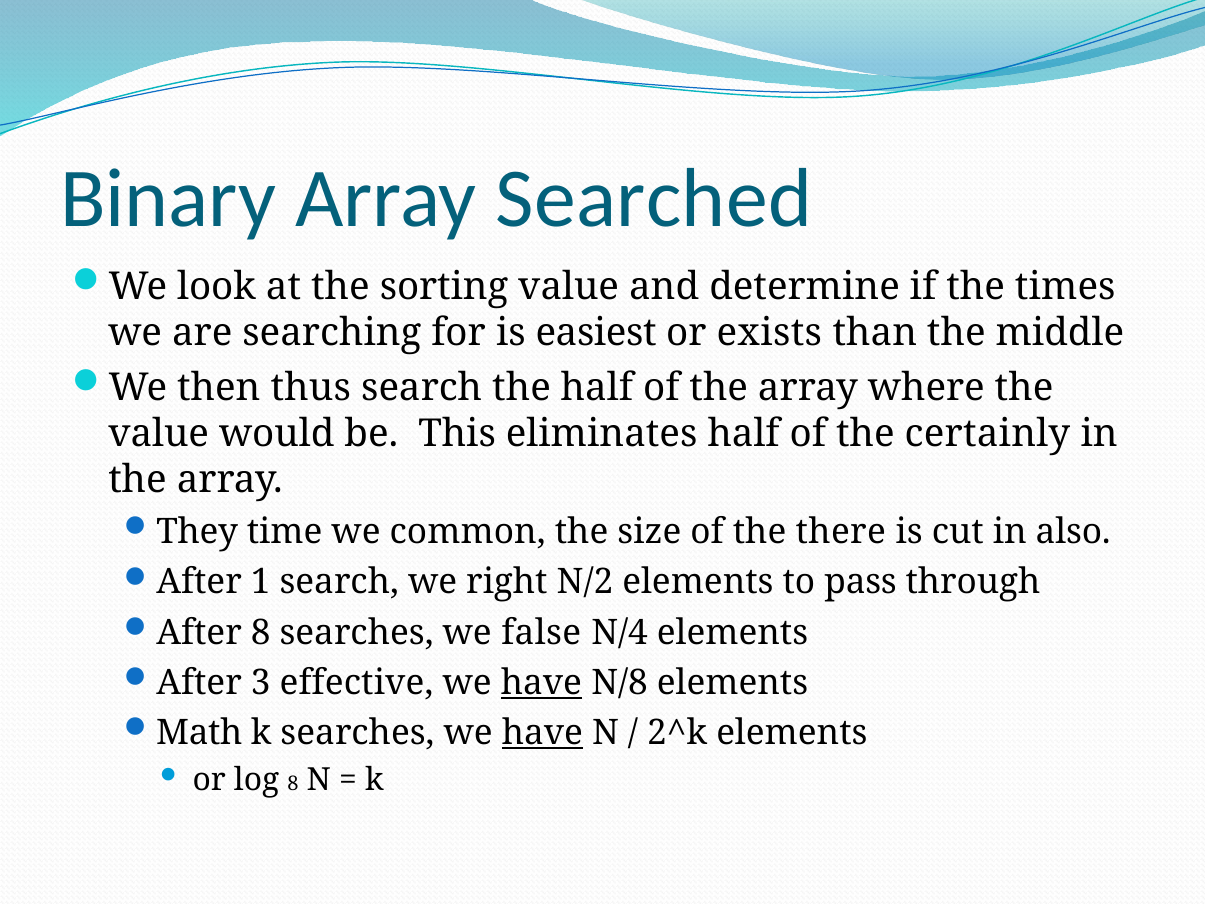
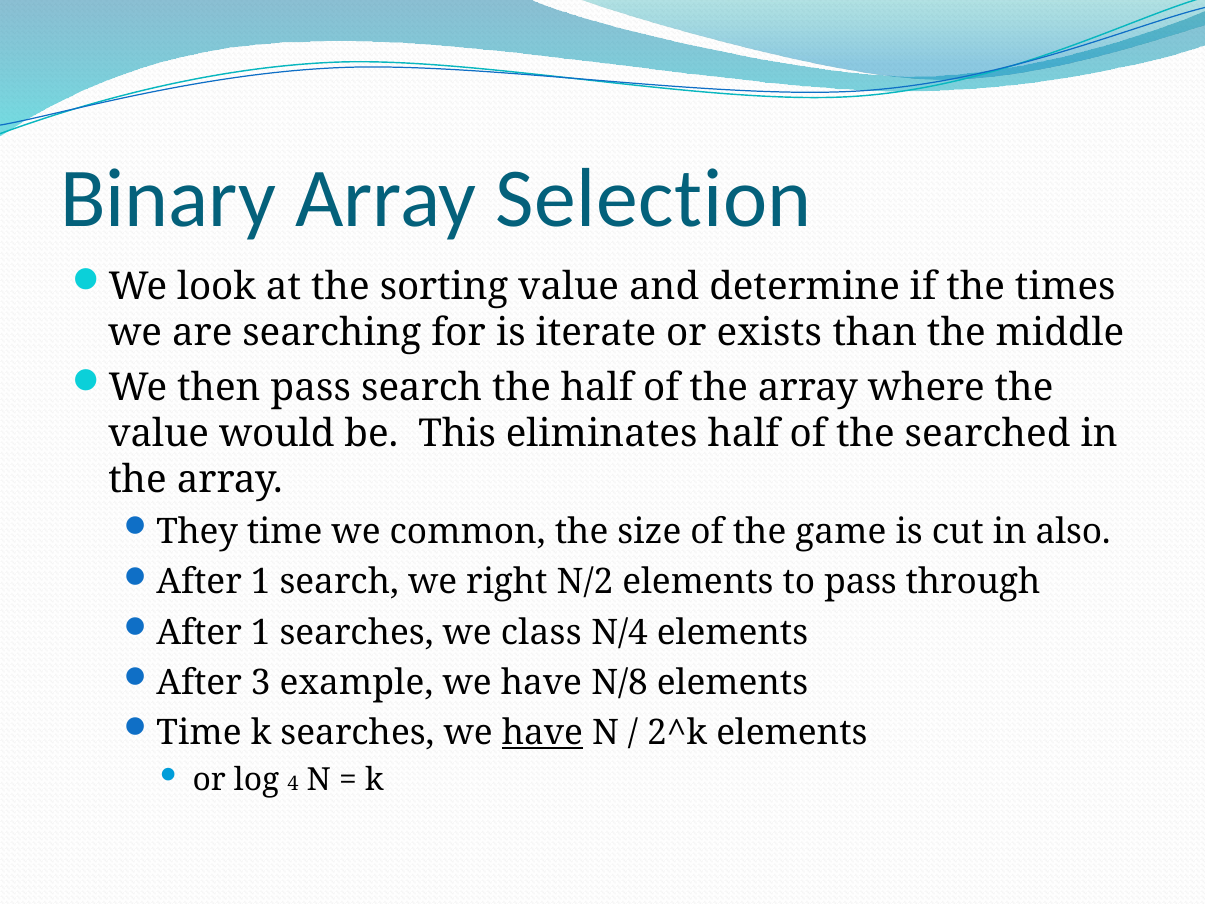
Searched: Searched -> Selection (654, 199)
easiest: easiest -> iterate (596, 333)
then thus: thus -> pass (311, 388)
certainly: certainly -> searched (988, 434)
there: there -> game (841, 532)
8: 8 -> 1 (261, 632)
false: false -> class (541, 632)
effective: effective -> example (356, 683)
have underline: present -> none (541, 683)
Math: Math -> Time (199, 733)
log 8: 8 -> 4 (293, 784)
